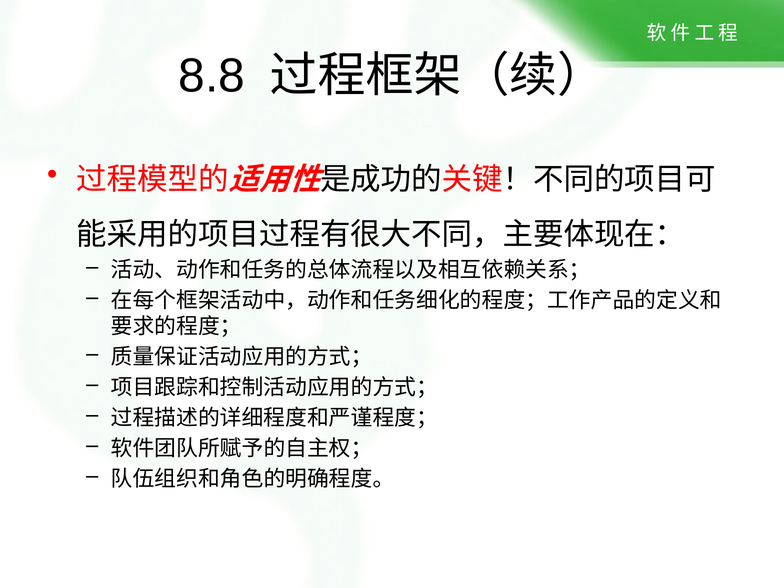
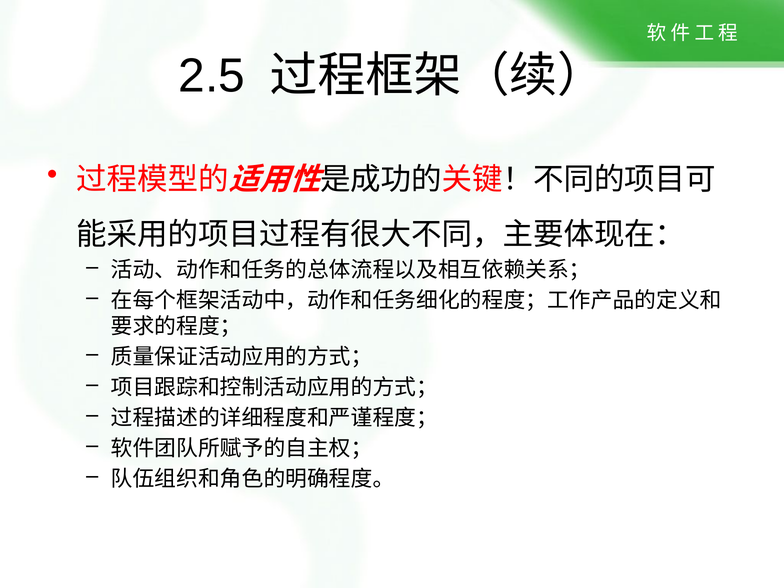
8.8: 8.8 -> 2.5 (212, 76)
